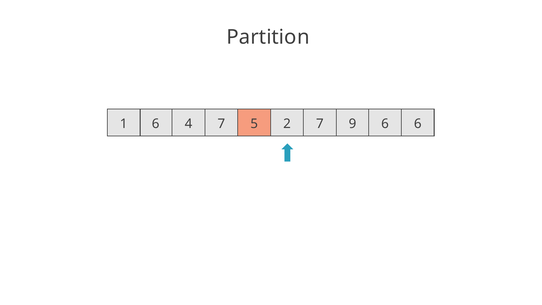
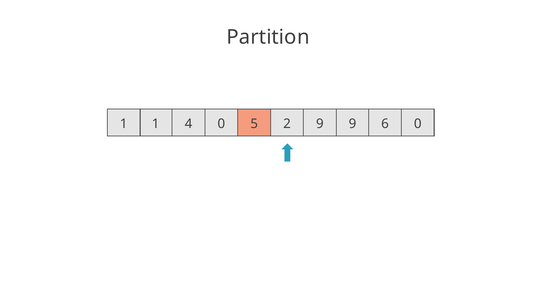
1 6: 6 -> 1 (156, 124)
4 7: 7 -> 0 (221, 124)
2 7: 7 -> 9 (320, 124)
6 6: 6 -> 0 (418, 124)
